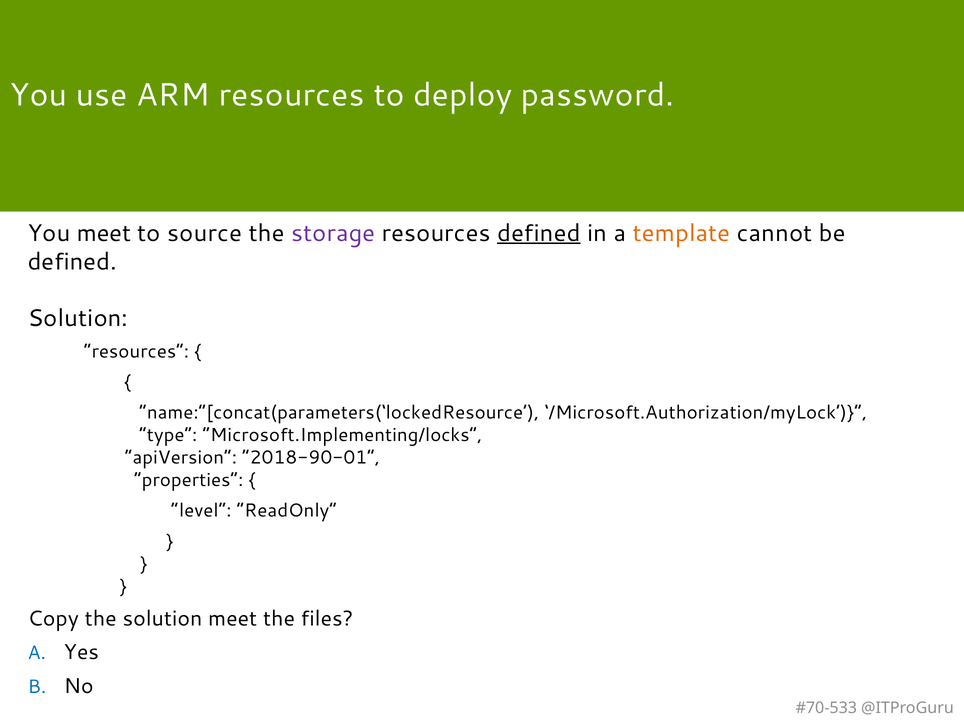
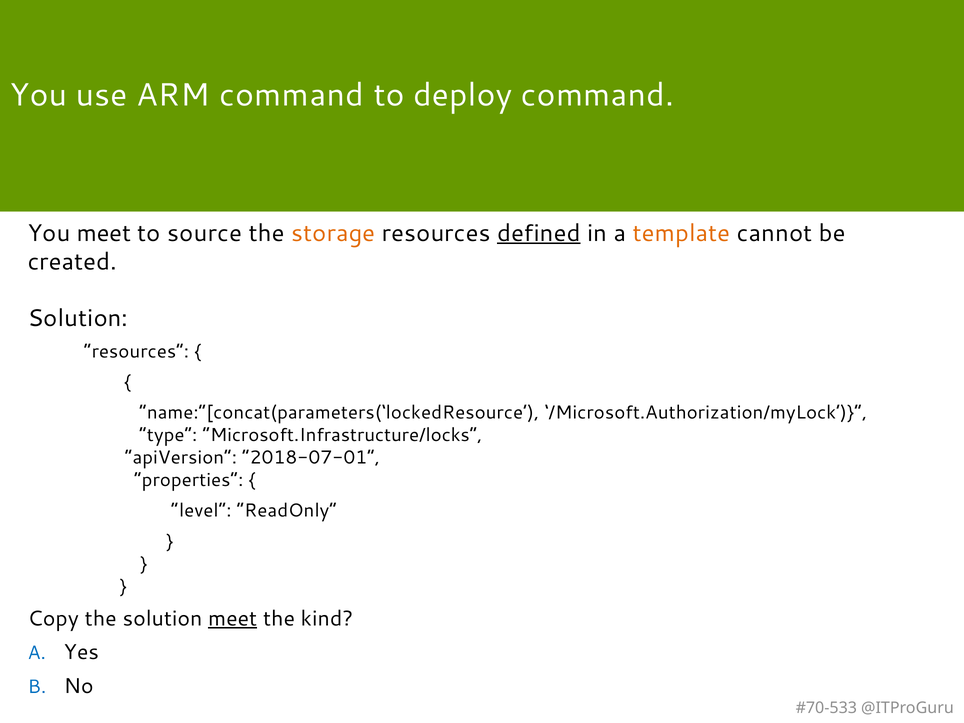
ARM resources: resources -> command (292, 95)
deploy password: password -> command (598, 95)
storage colour: purple -> orange (333, 233)
defined: defined -> created (72, 262)
Microsoft.Implementing/locks: Microsoft.Implementing/locks -> Microsoft.Infrastructure/locks (342, 435)
2018-90-01: 2018-90-01 -> 2018-07-01 (311, 458)
meet underline: none -> present (233, 619)
files: files -> kind (327, 619)
